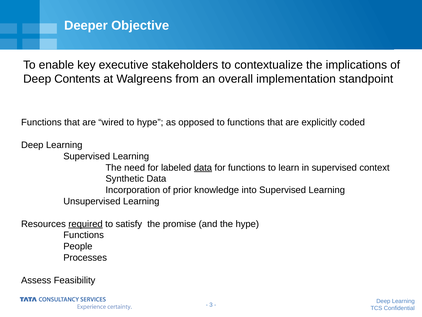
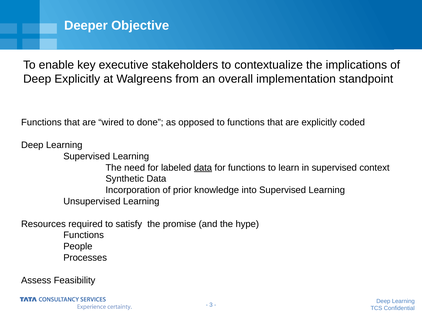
Deep Contents: Contents -> Explicitly (77, 79)
to hype: hype -> done (150, 122)
required underline: present -> none (86, 224)
